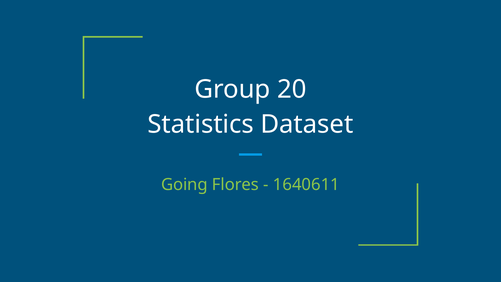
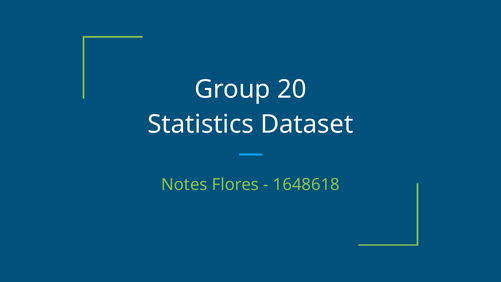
Going: Going -> Notes (184, 184)
1640611: 1640611 -> 1648618 (306, 184)
